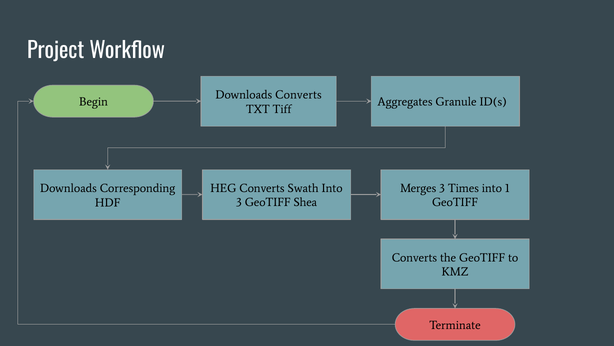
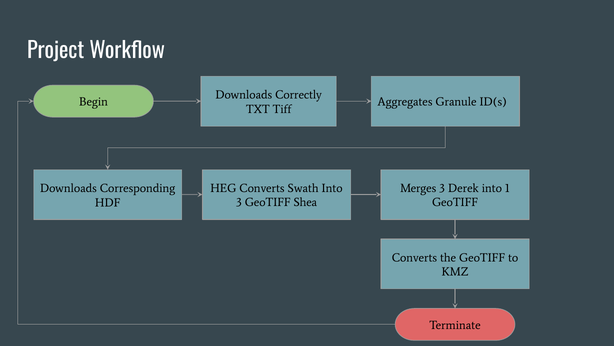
Downloads Converts: Converts -> Correctly (299, 95)
Times: Times -> Derek (463, 188)
